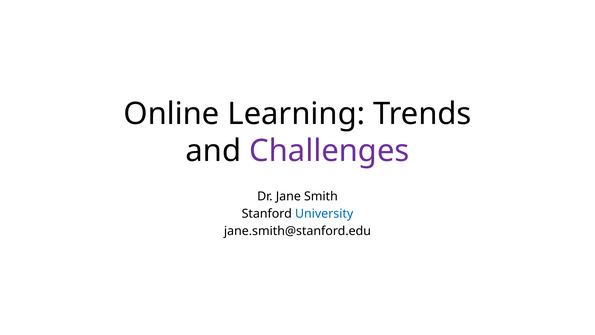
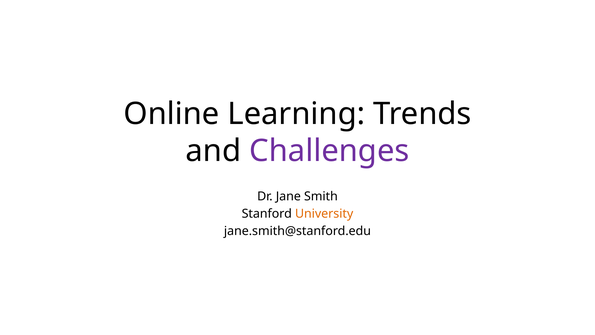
University colour: blue -> orange (324, 214)
